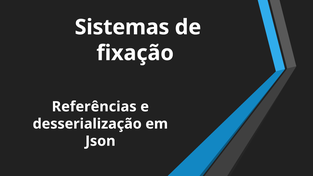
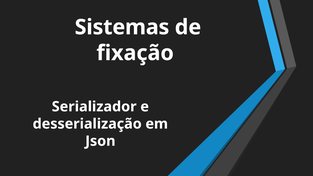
Referências: Referências -> Serializador (94, 107)
